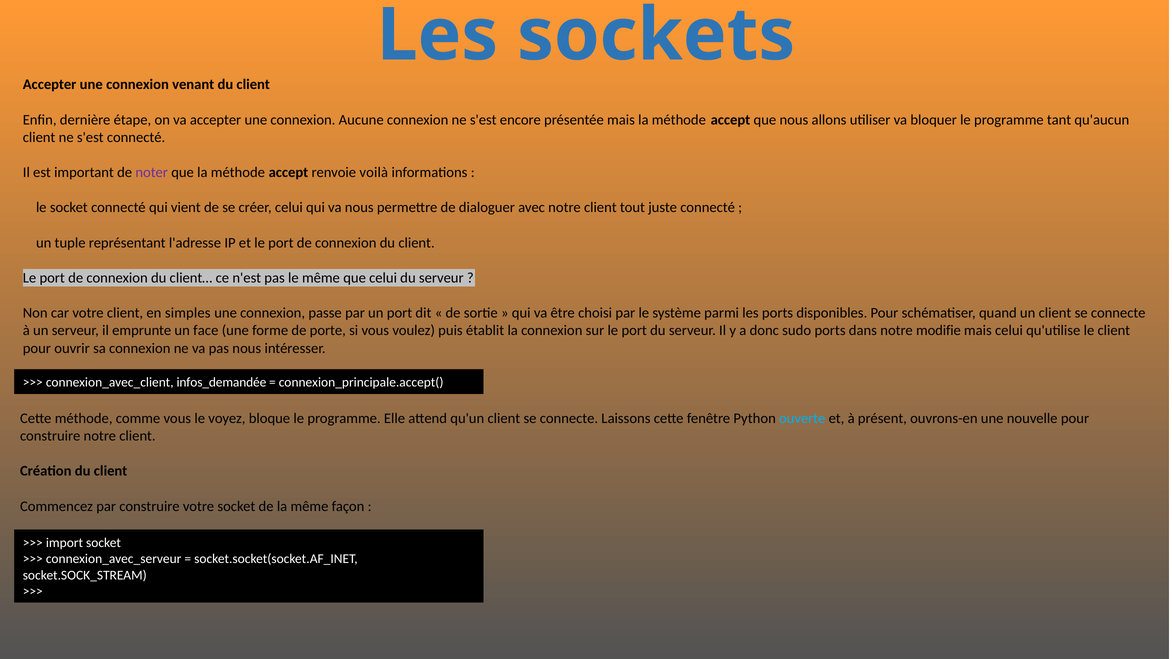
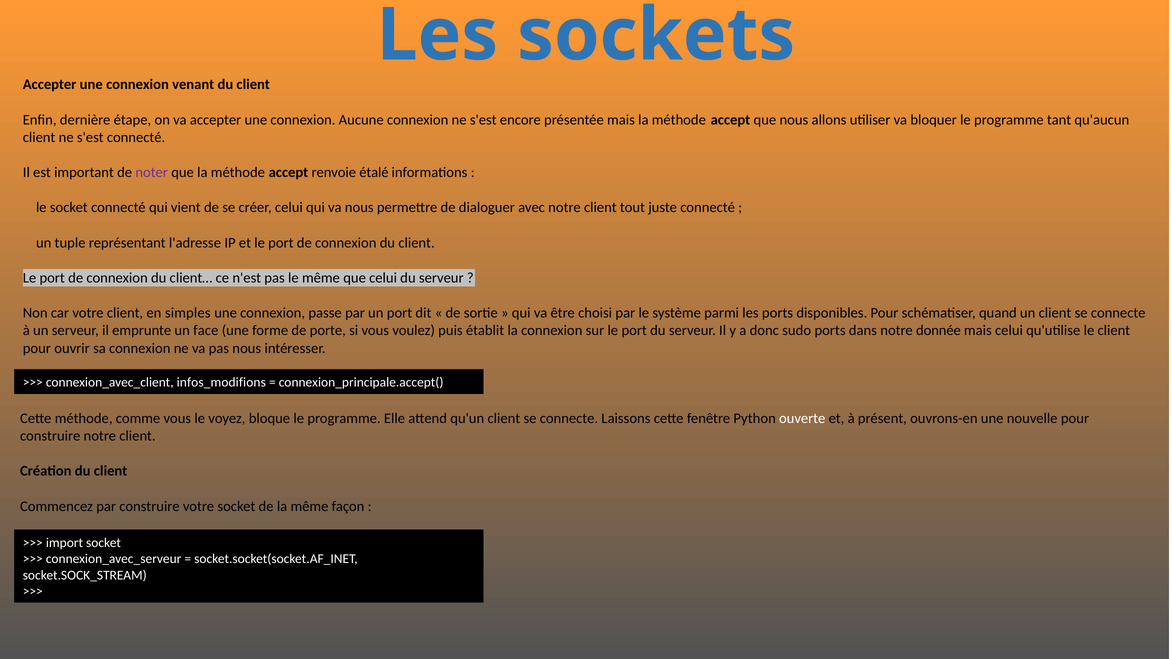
voilà: voilà -> étalé (374, 173)
modifie: modifie -> donnée (938, 331)
infos_demandée: infos_demandée -> infos_modifions (221, 383)
ouverte colour: light blue -> white (802, 419)
